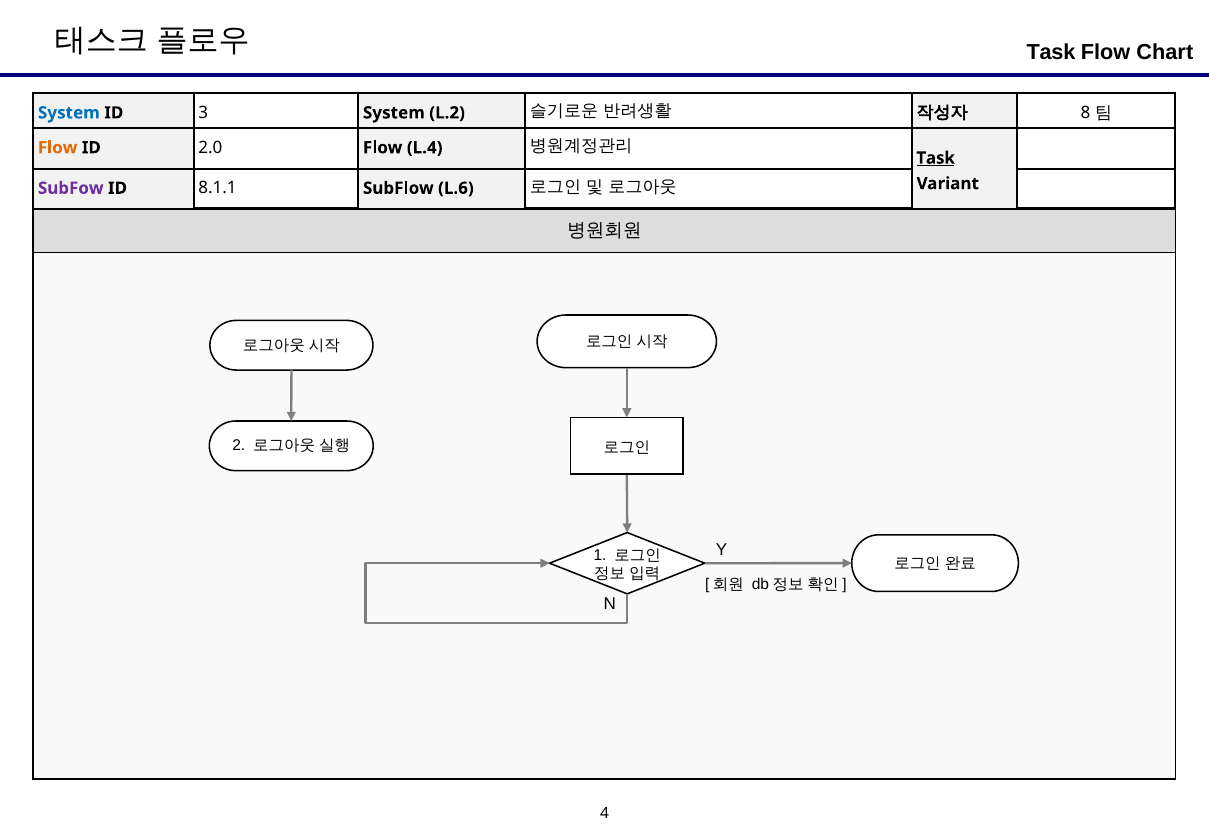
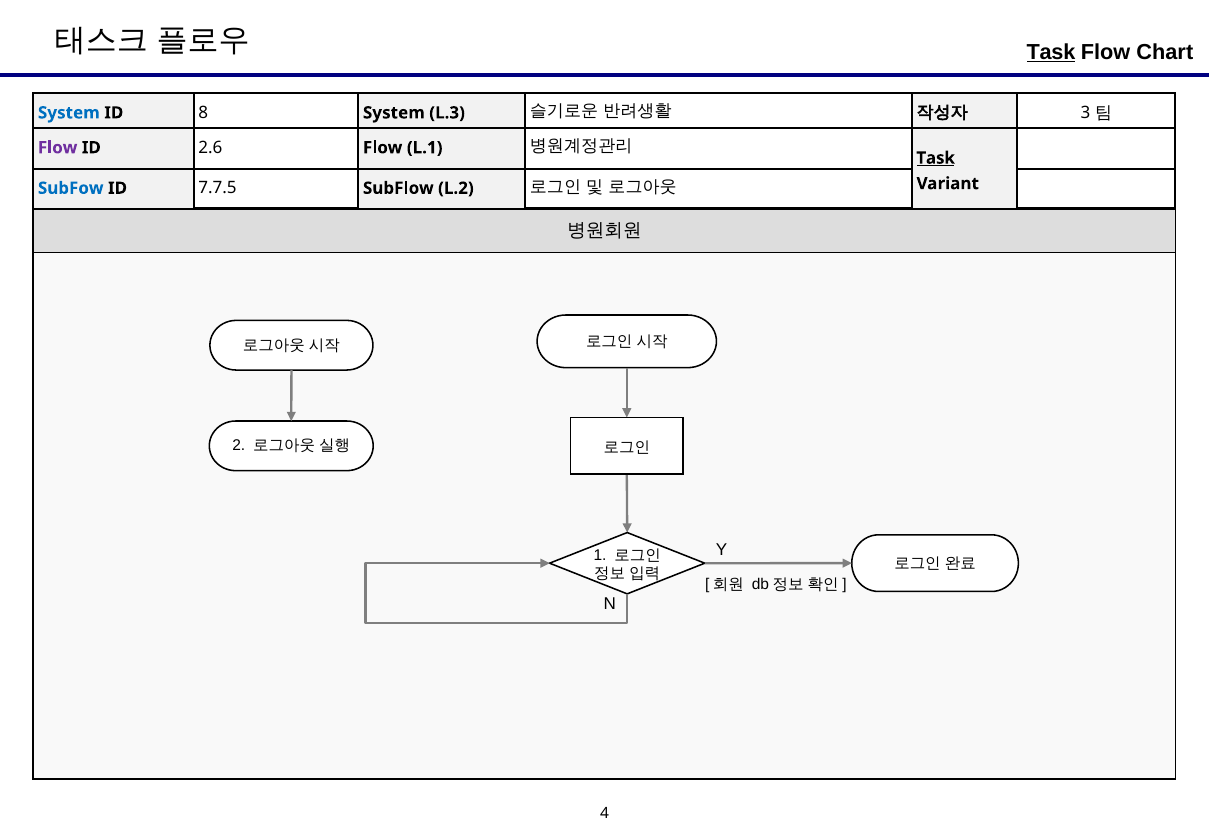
Task underline: none -> present (1051, 52)
3: 3 -> 8 (203, 113)
L.2: L.2 -> L.3 (447, 113)
8: 8 -> 3 (1086, 113)
Flow colour: orange -> purple (58, 148)
2.0: 2.0 -> 2.6 (210, 148)
L.4: L.4 -> L.1 (425, 148)
SubFow colour: purple -> blue (71, 188)
8.1.1: 8.1.1 -> 7.7.5 (218, 188)
L.6: L.6 -> L.2 (456, 188)
